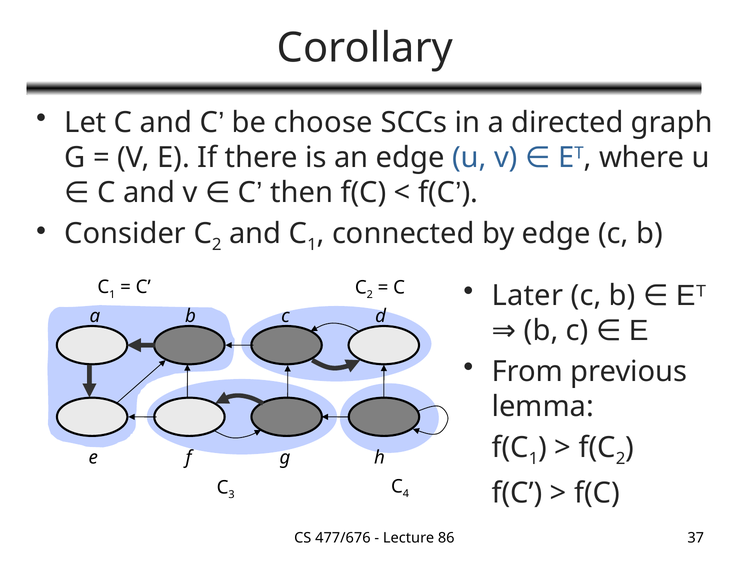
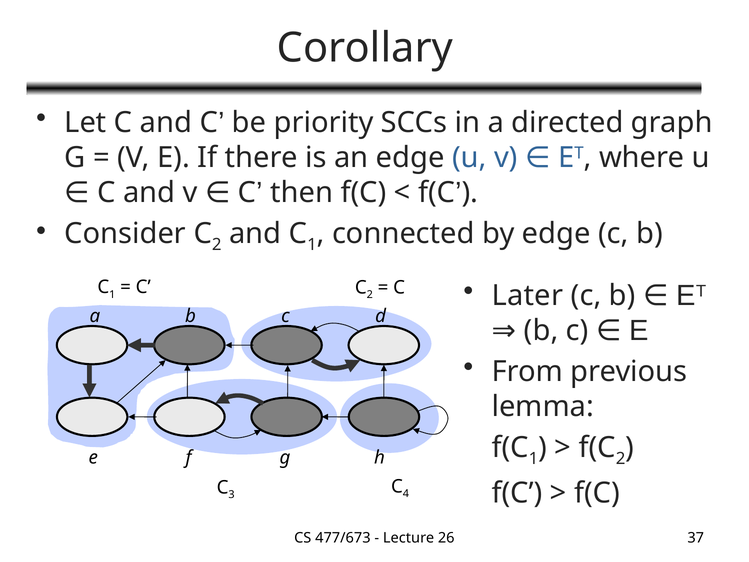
choose: choose -> priority (324, 123)
477/676: 477/676 -> 477/673 (343, 538)
86: 86 -> 26 (446, 538)
